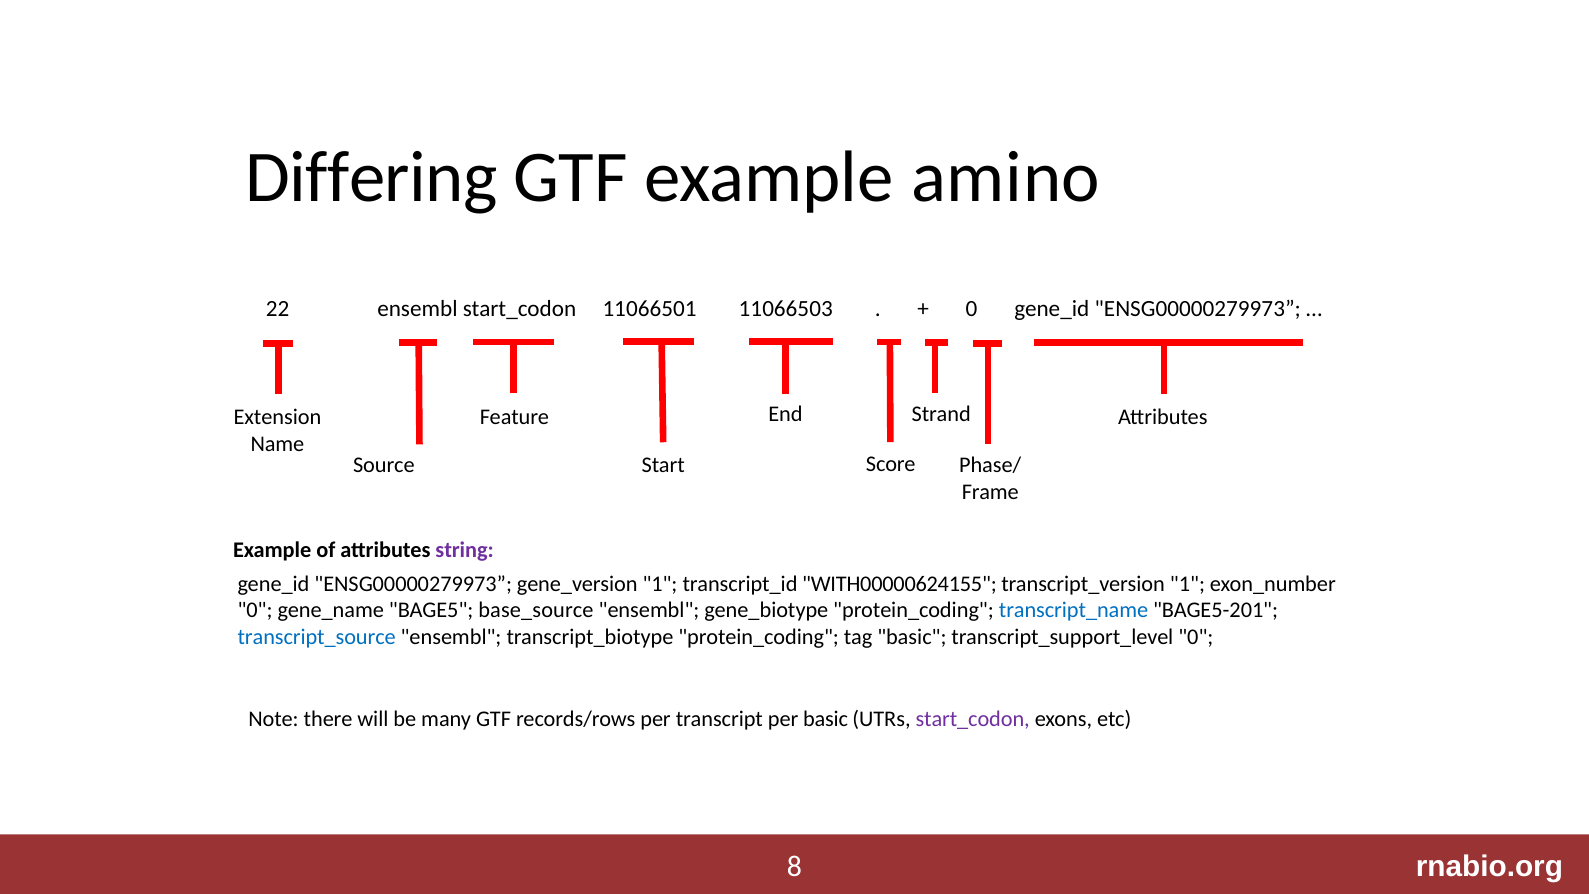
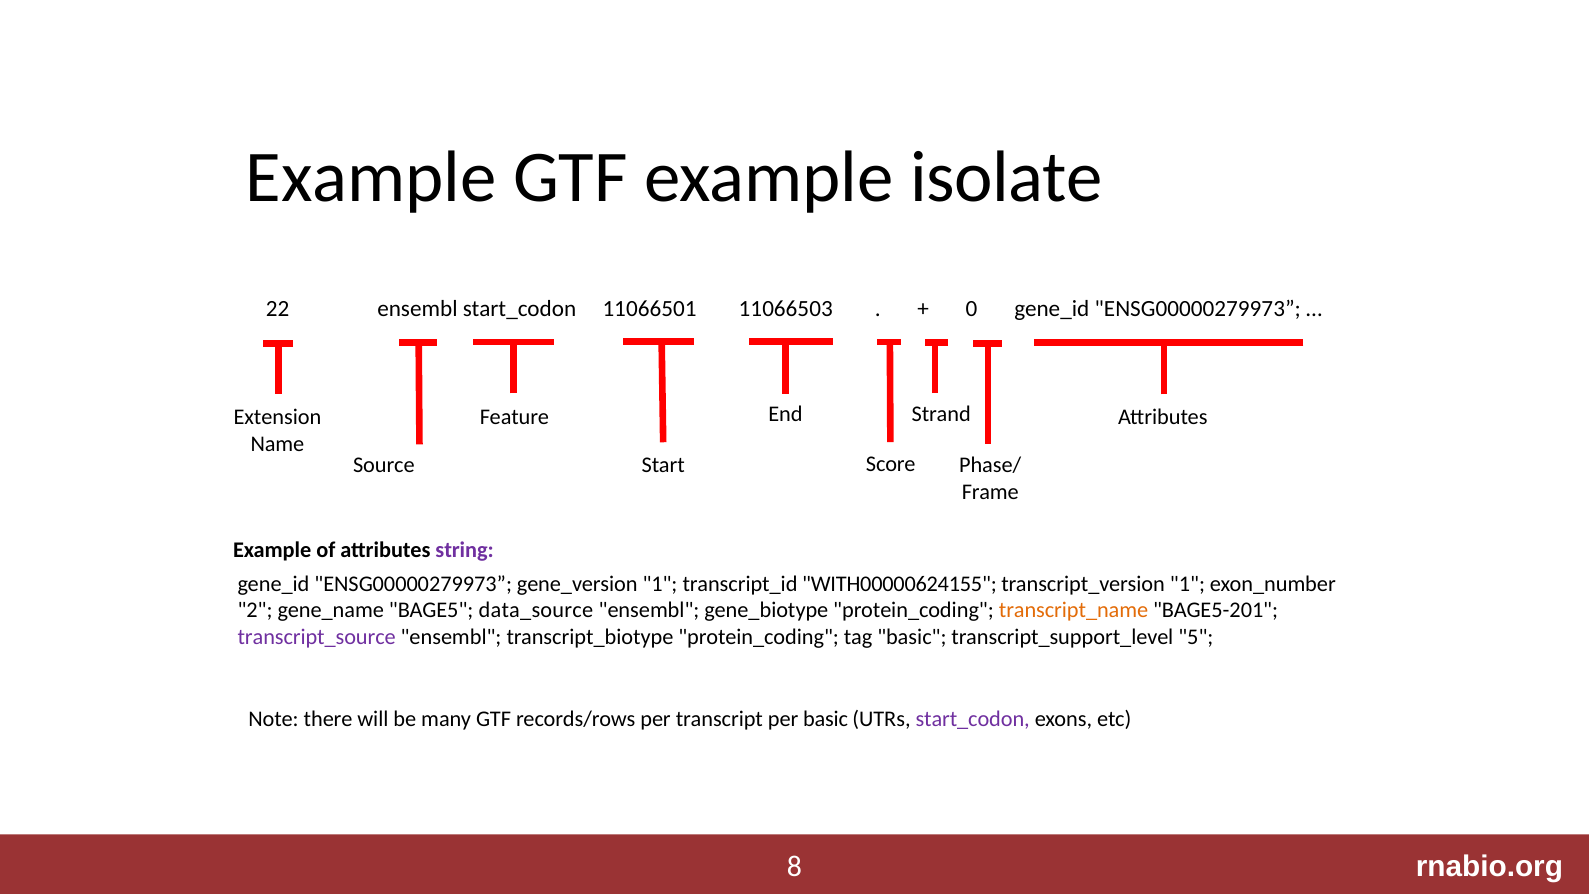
Differing: Differing -> Example (371, 178)
amino: amino -> isolate (1006, 178)
0: 0 -> 2 (255, 610)
base_source: base_source -> data_source (536, 610)
transcript_name colour: blue -> orange (1074, 610)
transcript_source colour: blue -> purple (317, 637)
transcript_support_level 0: 0 -> 5 (1196, 637)
